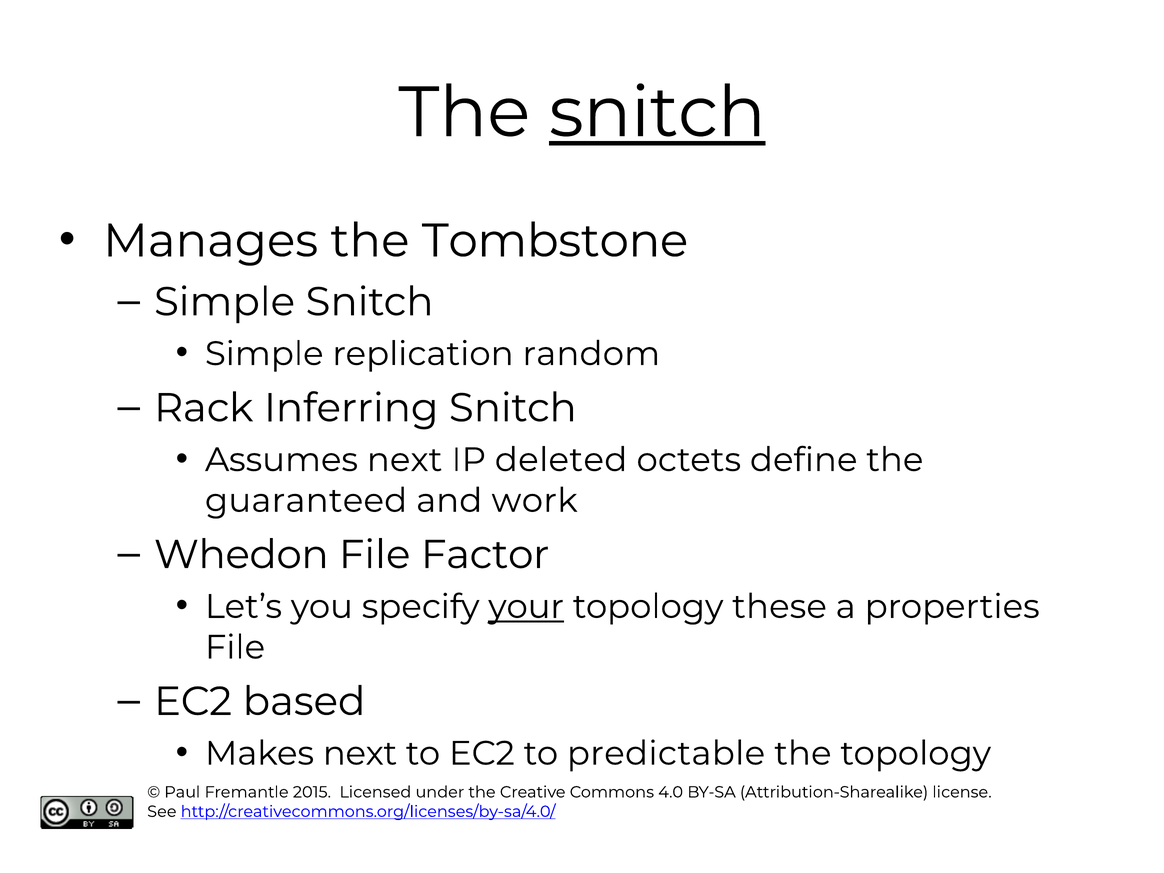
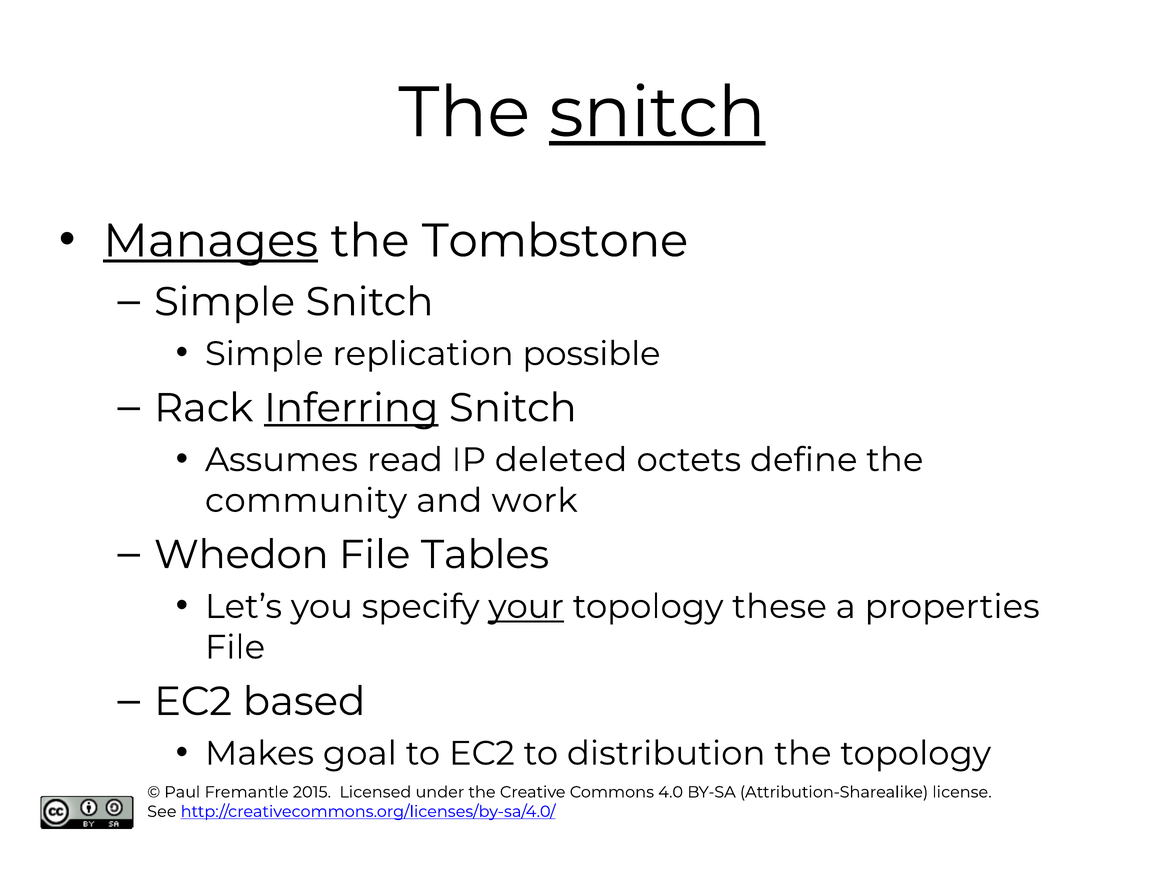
Manages underline: none -> present (211, 241)
random: random -> possible (591, 354)
Inferring underline: none -> present (351, 408)
Assumes next: next -> read (405, 460)
guaranteed: guaranteed -> community (306, 501)
Factor: Factor -> Tables (485, 555)
Makes next: next -> goal (360, 753)
predictable: predictable -> distribution (666, 753)
